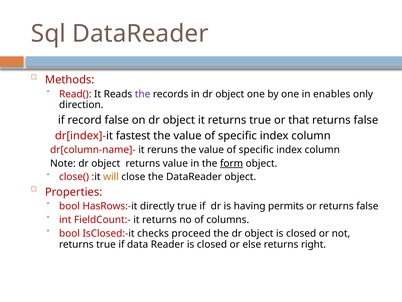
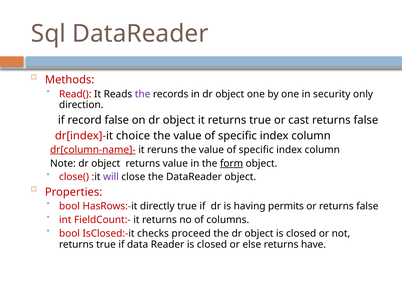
enables: enables -> security (332, 94)
that: that -> cast (299, 120)
fastest: fastest -> choice (133, 135)
dr[column-name]- underline: none -> present (93, 149)
will colour: orange -> purple (111, 177)
right: right -> have (314, 244)
